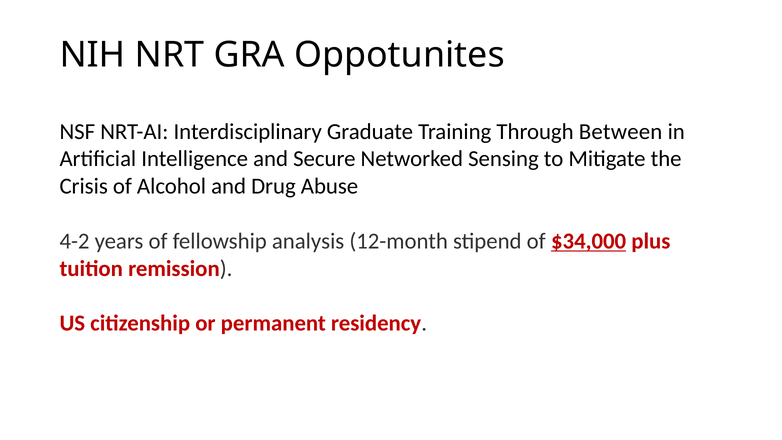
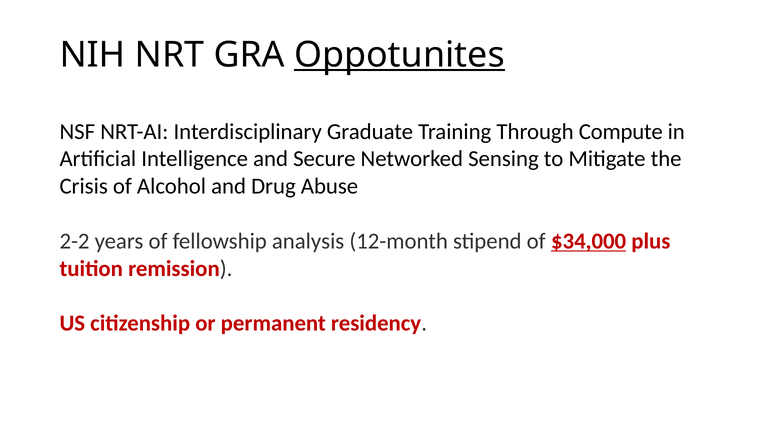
Oppotunites underline: none -> present (400, 55)
Between: Between -> Compute (621, 132)
4-2: 4-2 -> 2-2 (75, 241)
